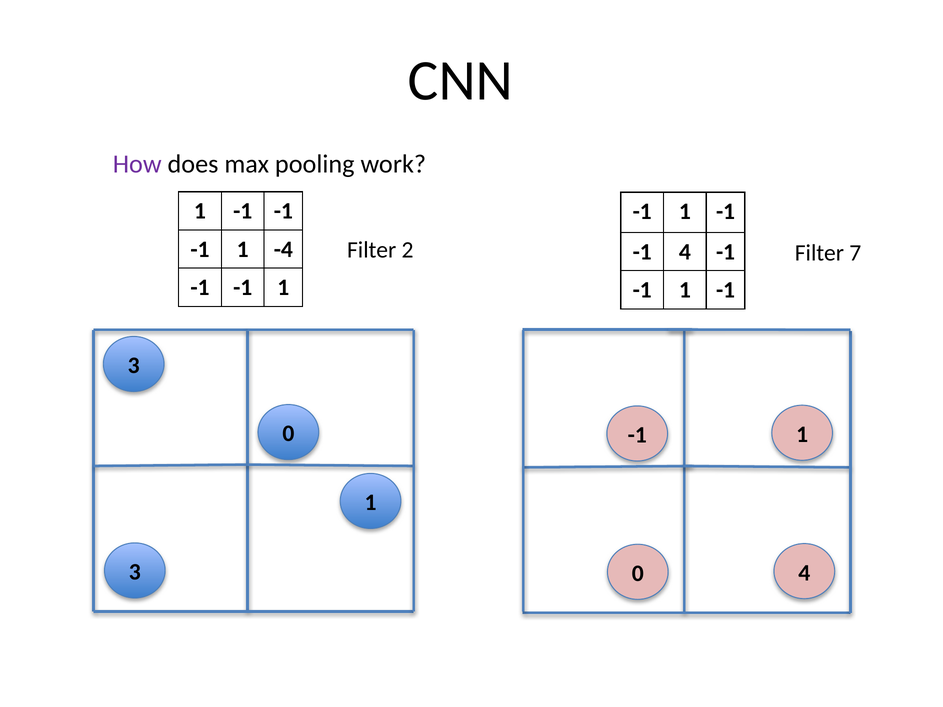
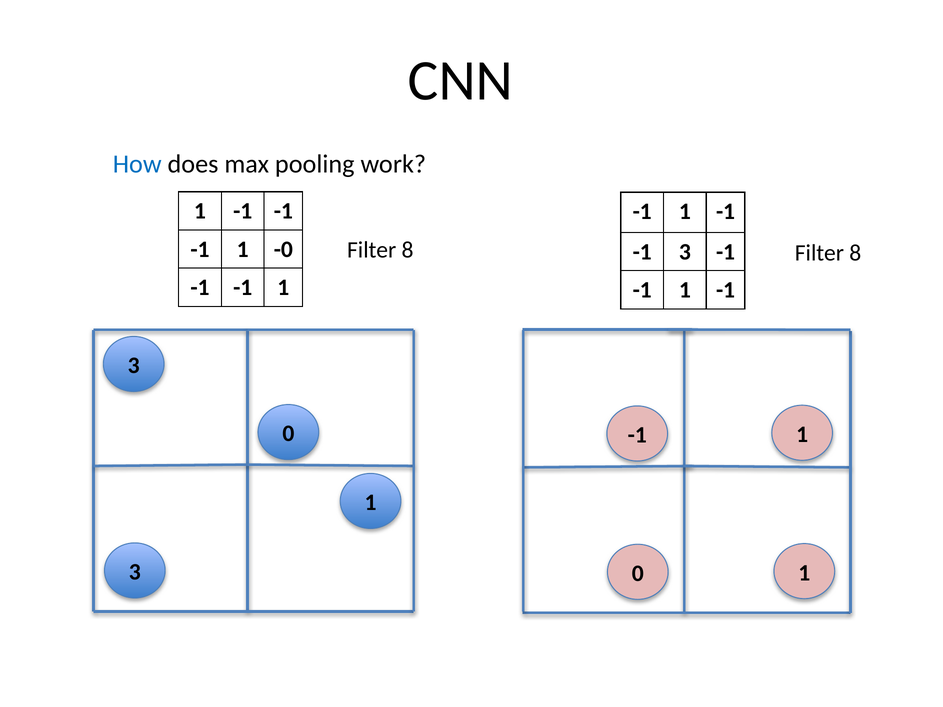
How colour: purple -> blue (137, 164)
-4: -4 -> -0 (283, 249)
2: 2 -> 8 (408, 250)
-1 4: 4 -> 3 (685, 252)
7: 7 -> 8 (855, 253)
4: 4 -> 1 (804, 573)
